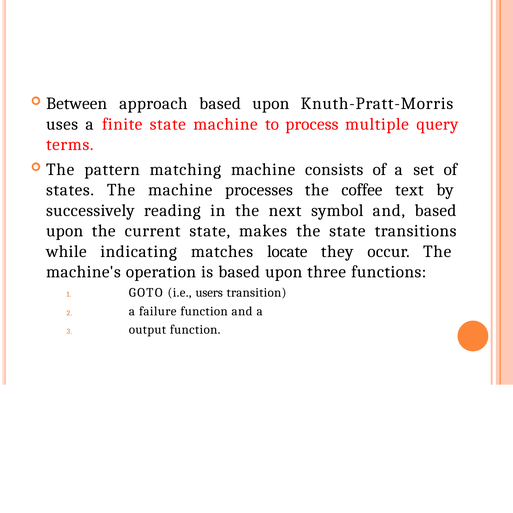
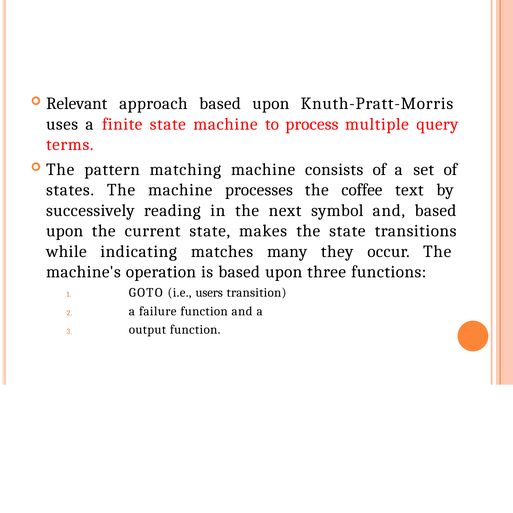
Between: Between -> Relevant (77, 104)
locate: locate -> many (287, 251)
